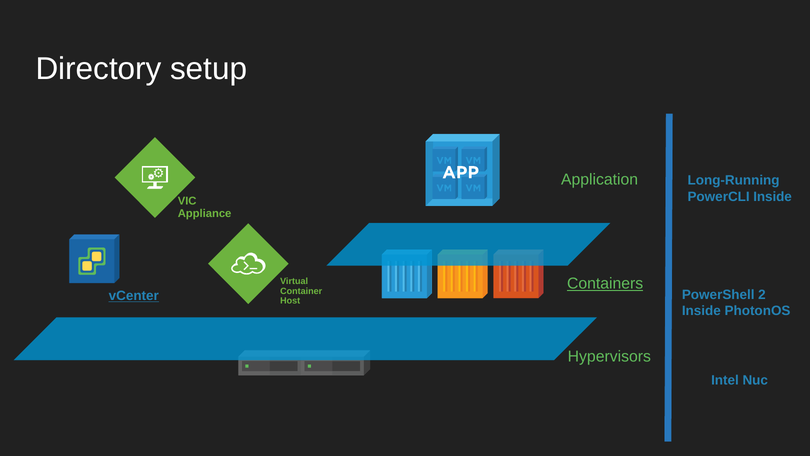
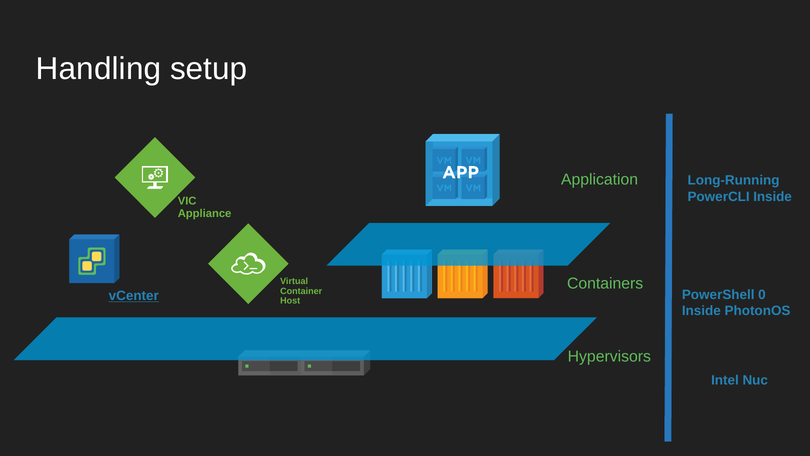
Directory: Directory -> Handling (99, 69)
Containers underline: present -> none (605, 283)
2: 2 -> 0 (762, 294)
